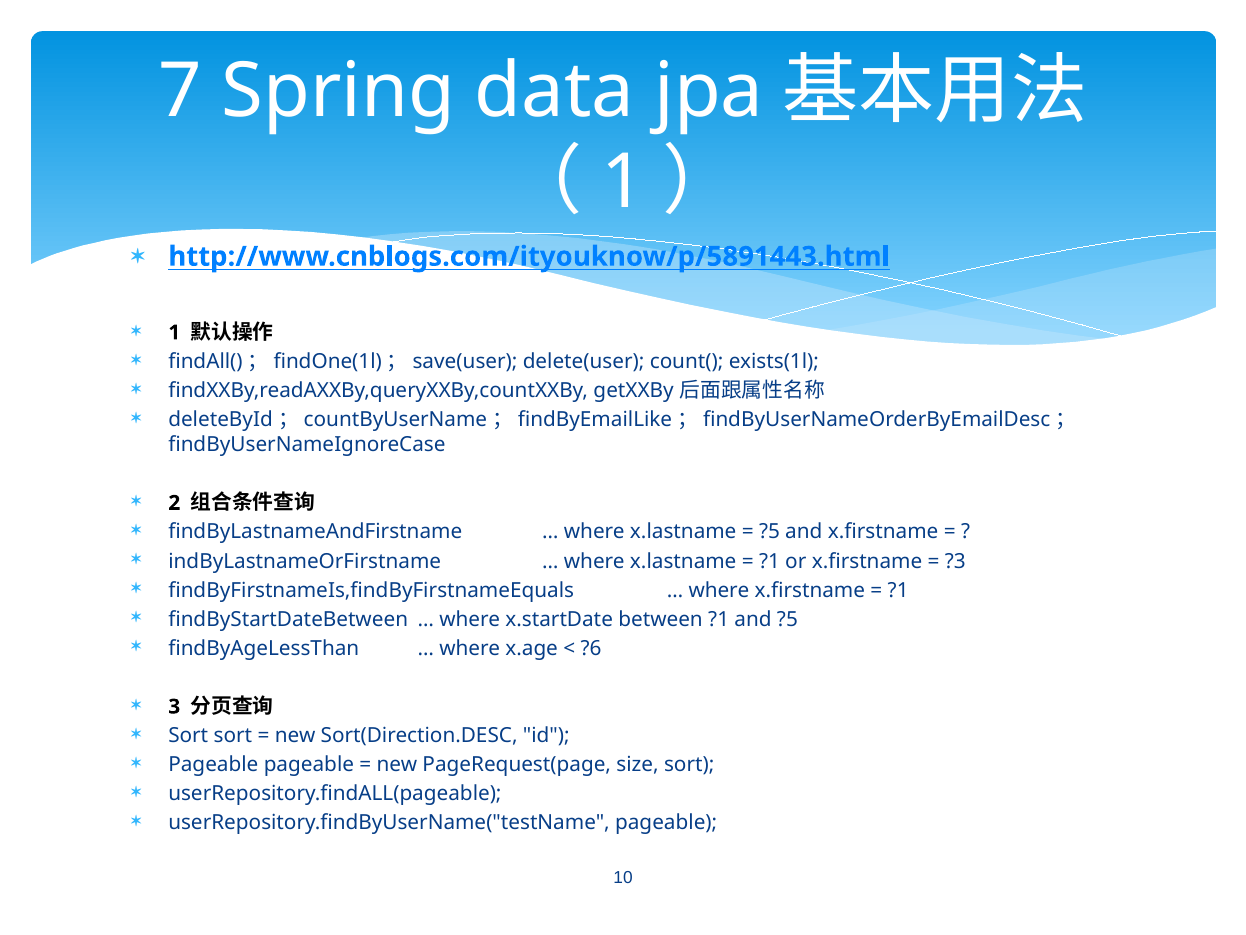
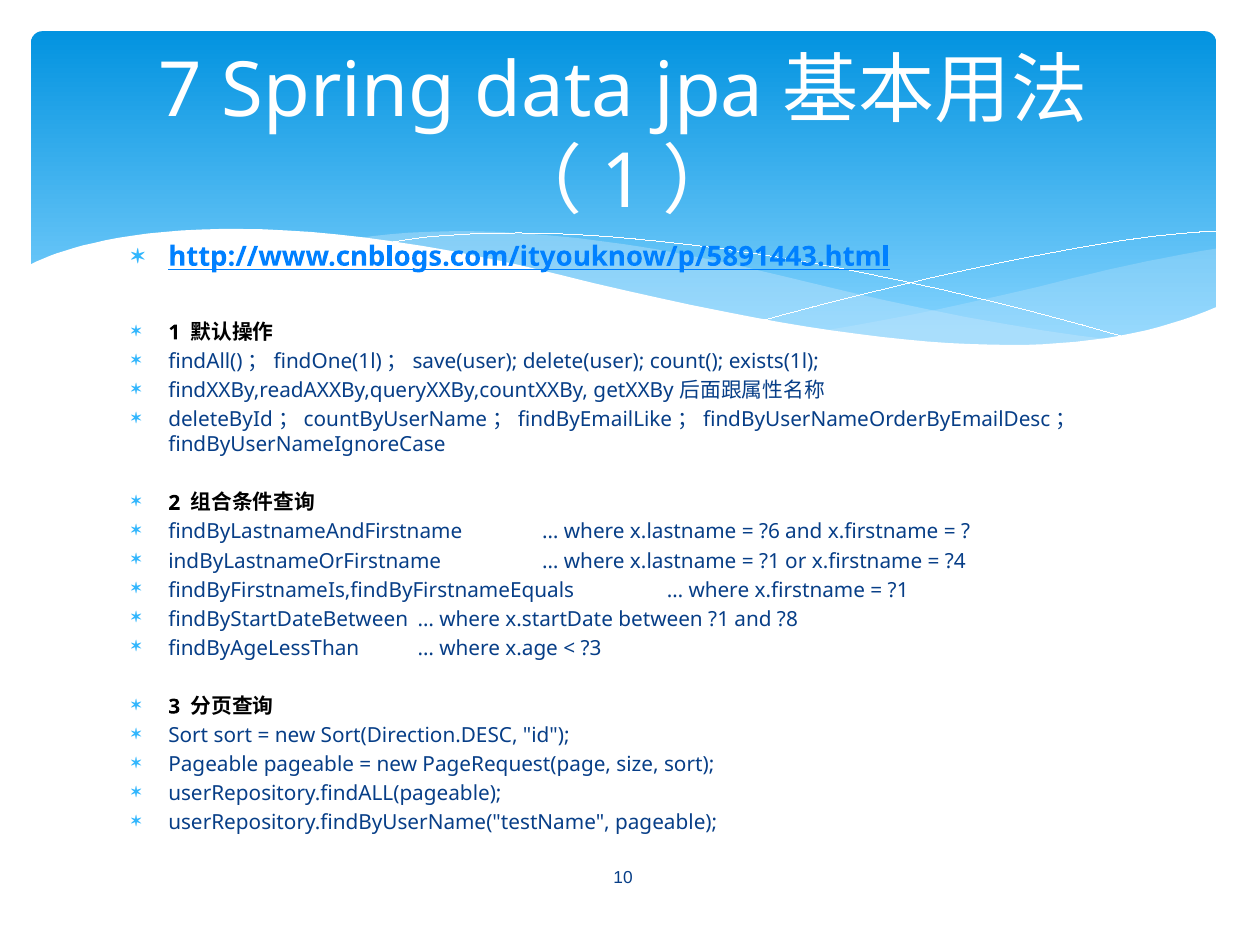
?5: ?5 -> ?6 (770, 532)
?3: ?3 -> ?4 (955, 561)
and ?5: ?5 -> ?8 (787, 619)
?6: ?6 -> ?3 (591, 648)
